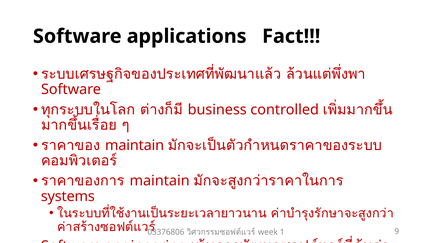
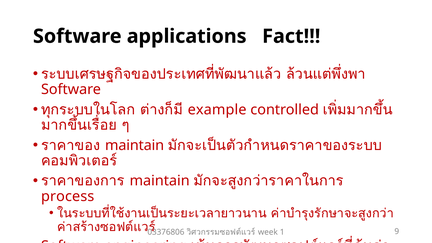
business: business -> example (217, 110)
systems: systems -> process (68, 196)
